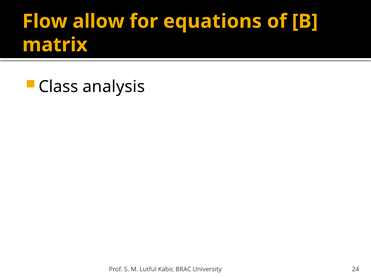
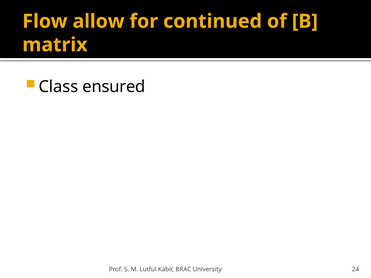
equations: equations -> continued (213, 21)
analysis: analysis -> ensured (114, 87)
